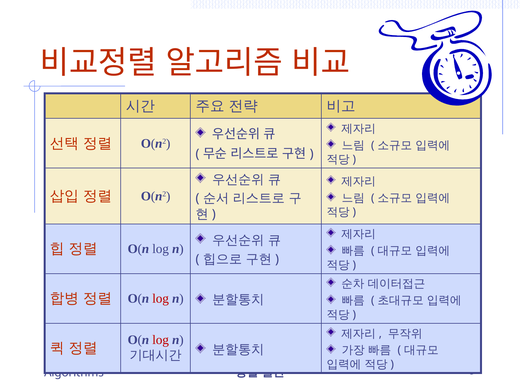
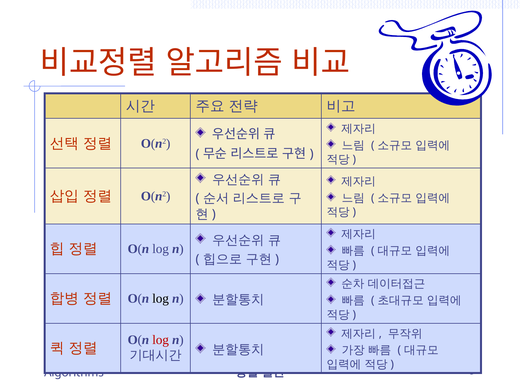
log colour: red -> black (161, 299)
